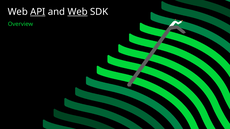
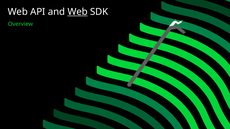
API underline: present -> none (38, 12)
